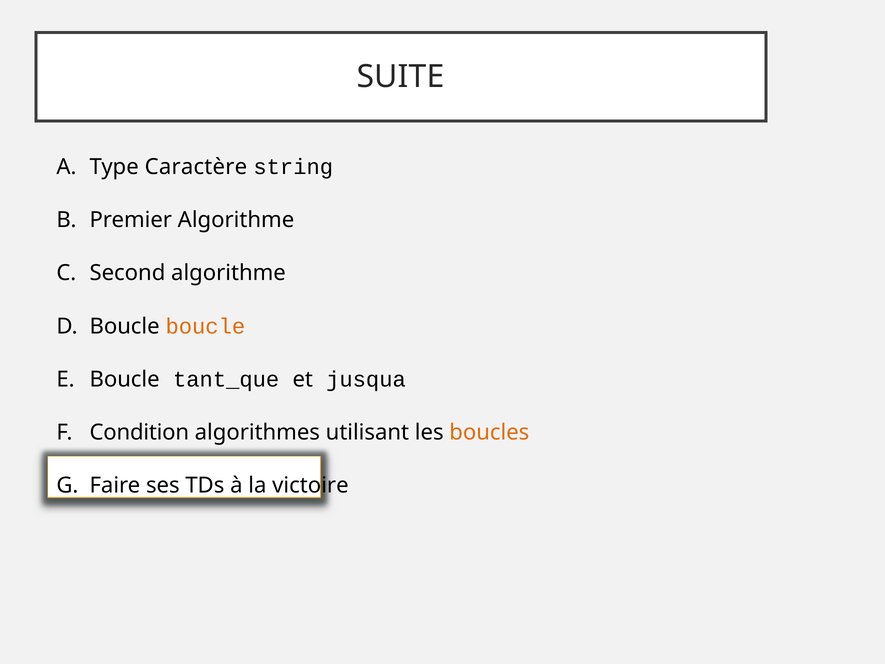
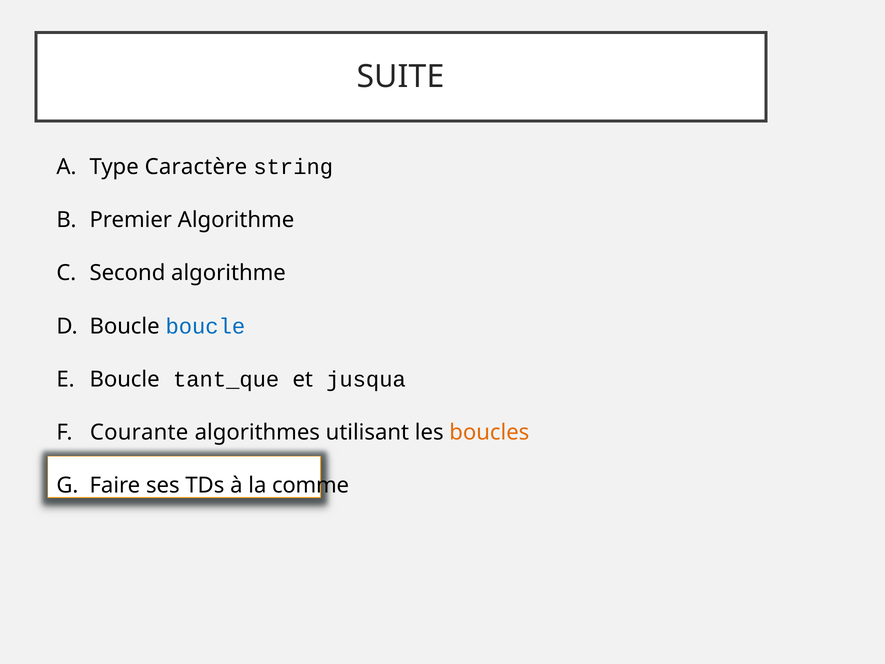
boucle colour: orange -> blue (205, 326)
Condition: Condition -> Courante (139, 432)
victoire: victoire -> comme (311, 485)
